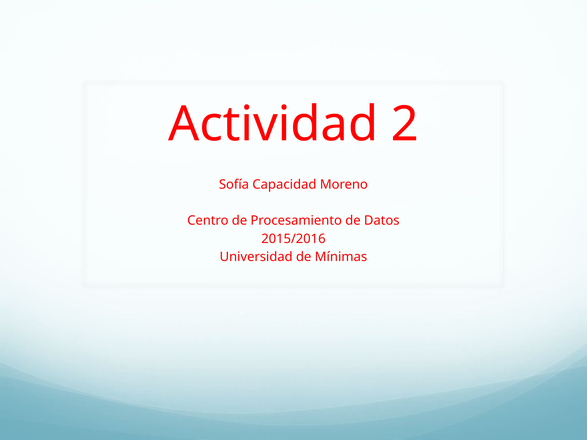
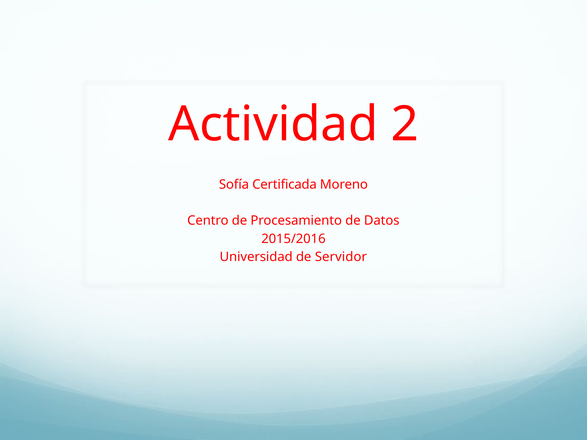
Capacidad: Capacidad -> Certificada (285, 185)
Mínimas: Mínimas -> Servidor (341, 257)
